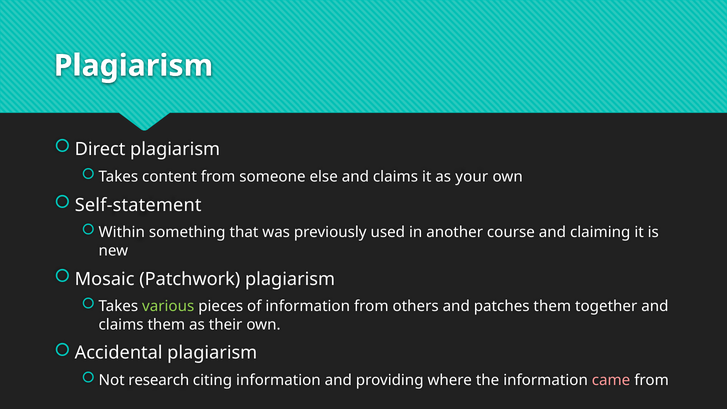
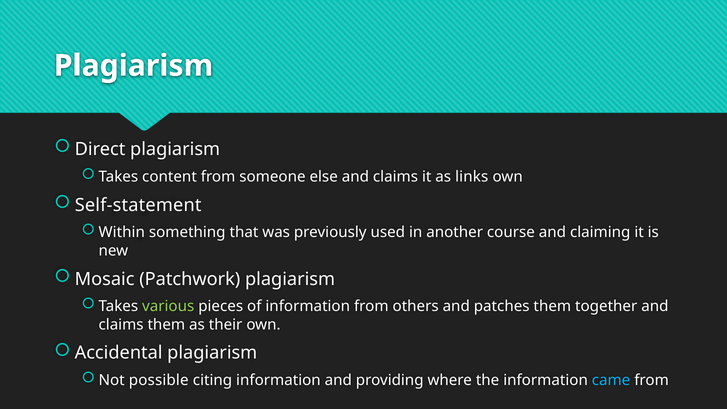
your: your -> links (472, 177)
research: research -> possible (159, 380)
came colour: pink -> light blue (611, 380)
